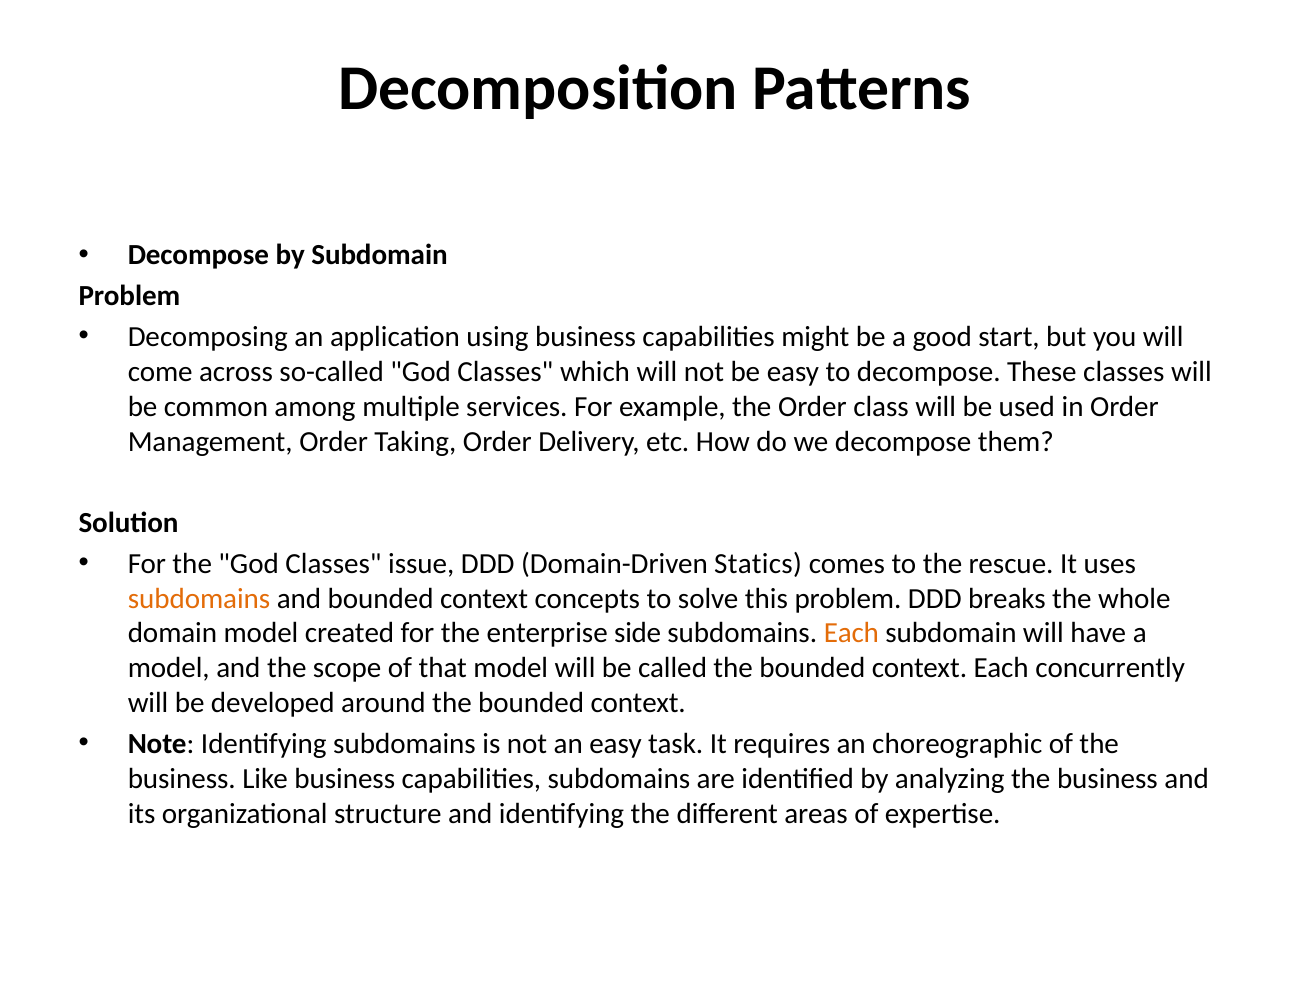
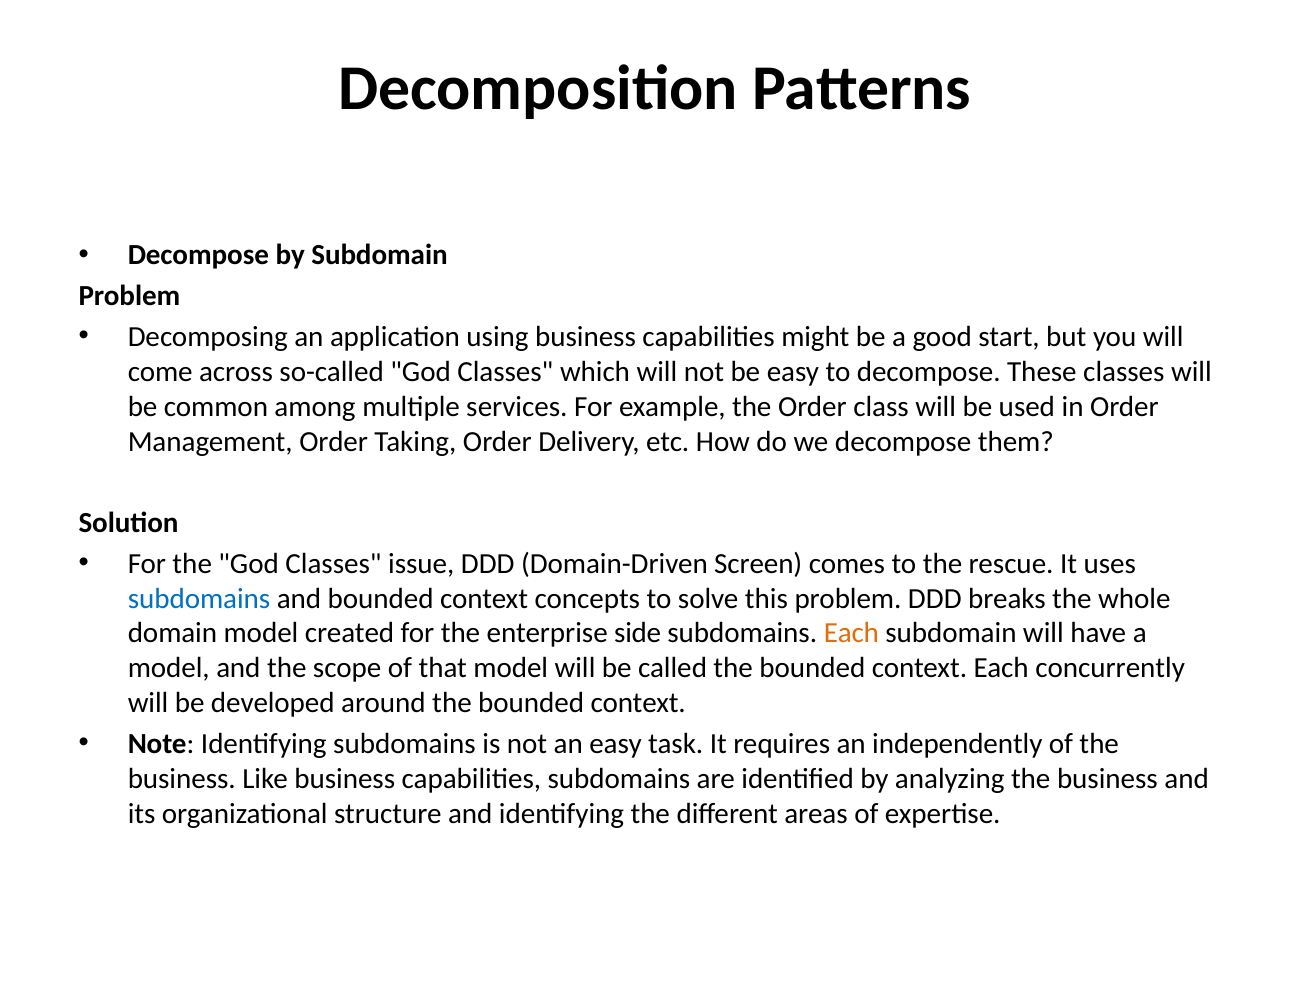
Statics: Statics -> Screen (758, 563)
subdomains colour: orange -> blue (199, 598)
choreographic: choreographic -> independently (957, 743)
